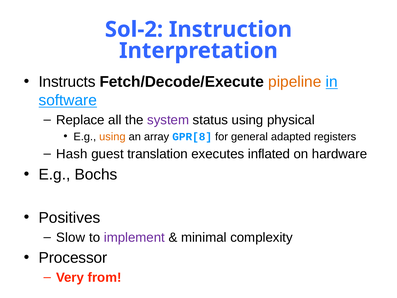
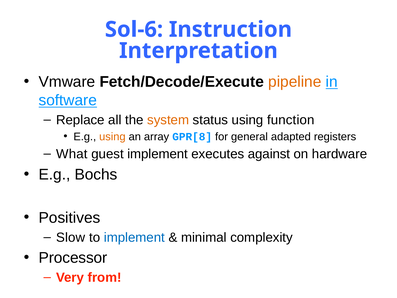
Sol-2: Sol-2 -> Sol-6 (134, 29)
Instructs: Instructs -> Vmware (67, 82)
system colour: purple -> orange (168, 120)
physical: physical -> function (291, 120)
Hash: Hash -> What (72, 154)
guest translation: translation -> implement (158, 154)
inflated: inflated -> against (269, 154)
implement colour: purple -> blue (134, 237)
